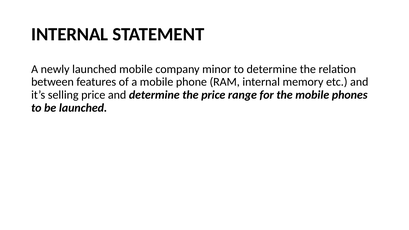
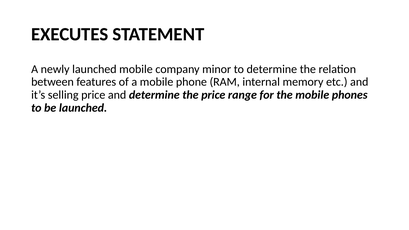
INTERNAL: INTERNAL -> EXECUTES (70, 34)
